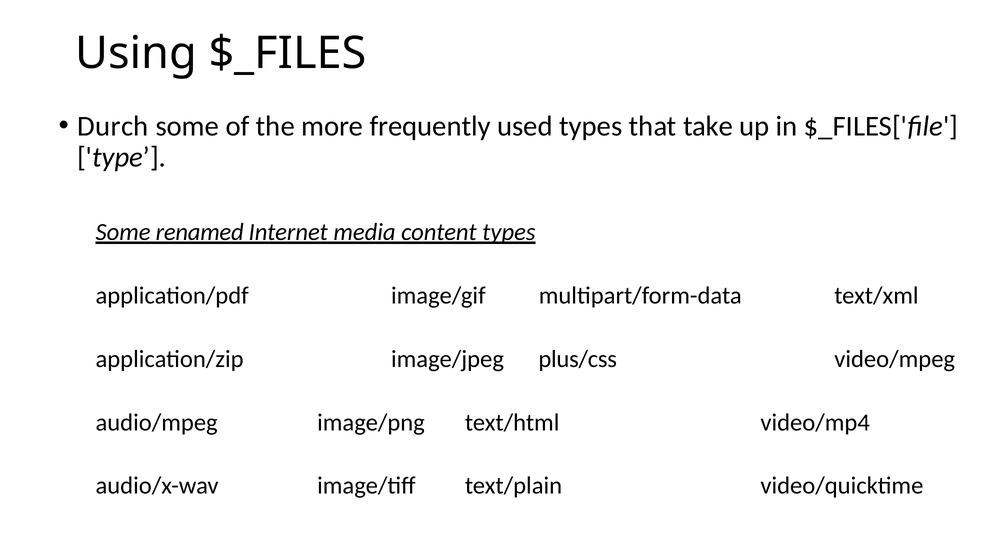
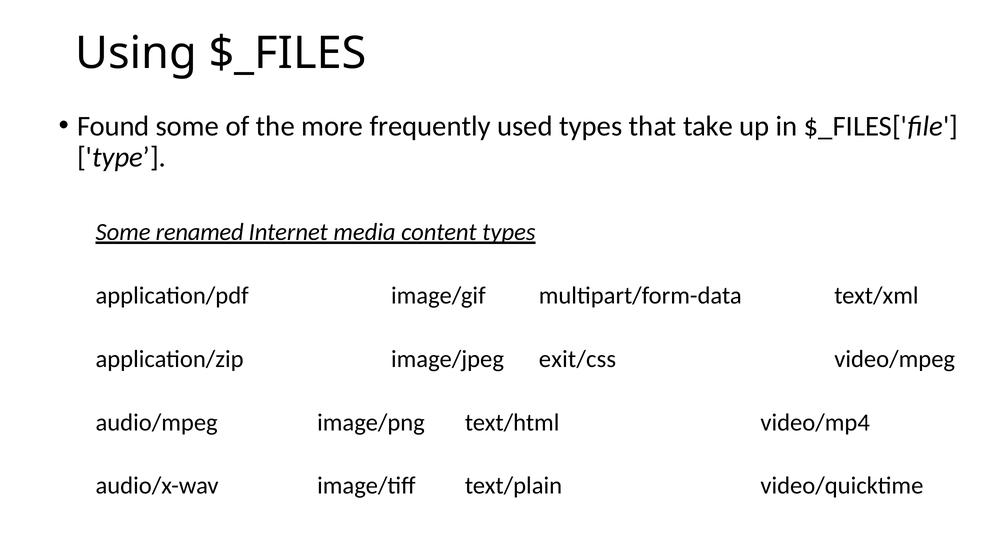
Durch: Durch -> Found (113, 126)
plus/css: plus/css -> exit/css (577, 359)
